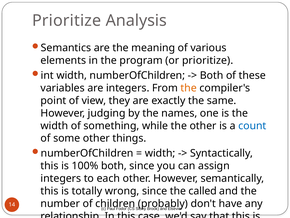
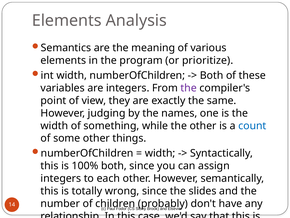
Prioritize: Prioritize -> Elements (67, 21)
the colour: orange -> purple (189, 88)
called: called -> slides (203, 191)
